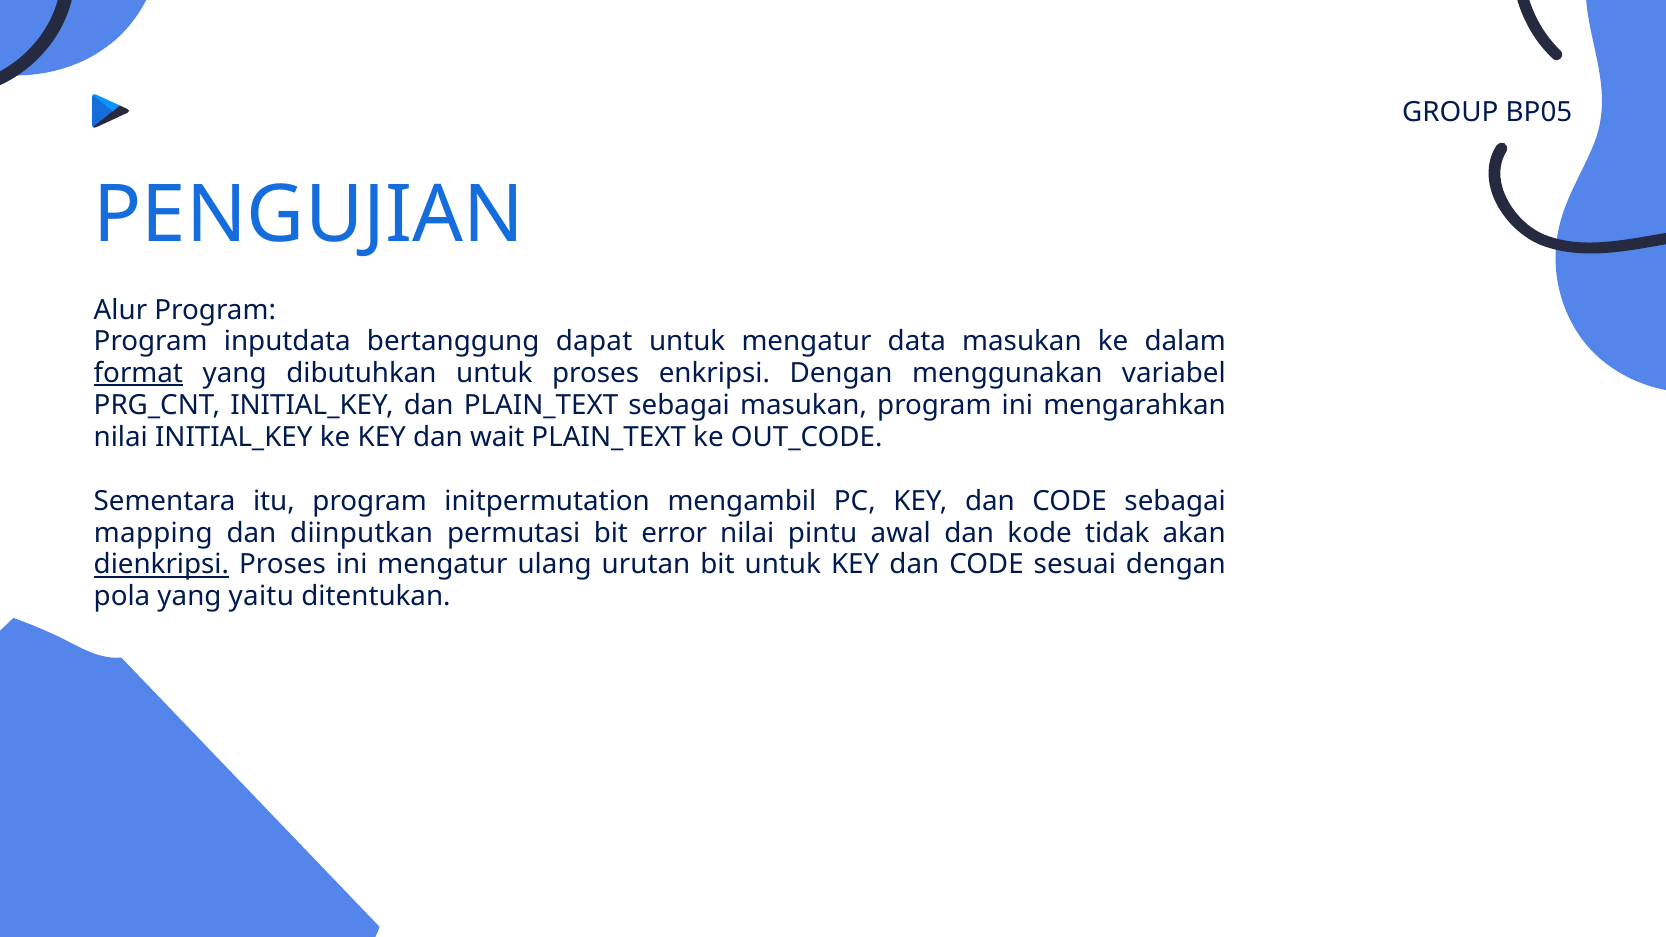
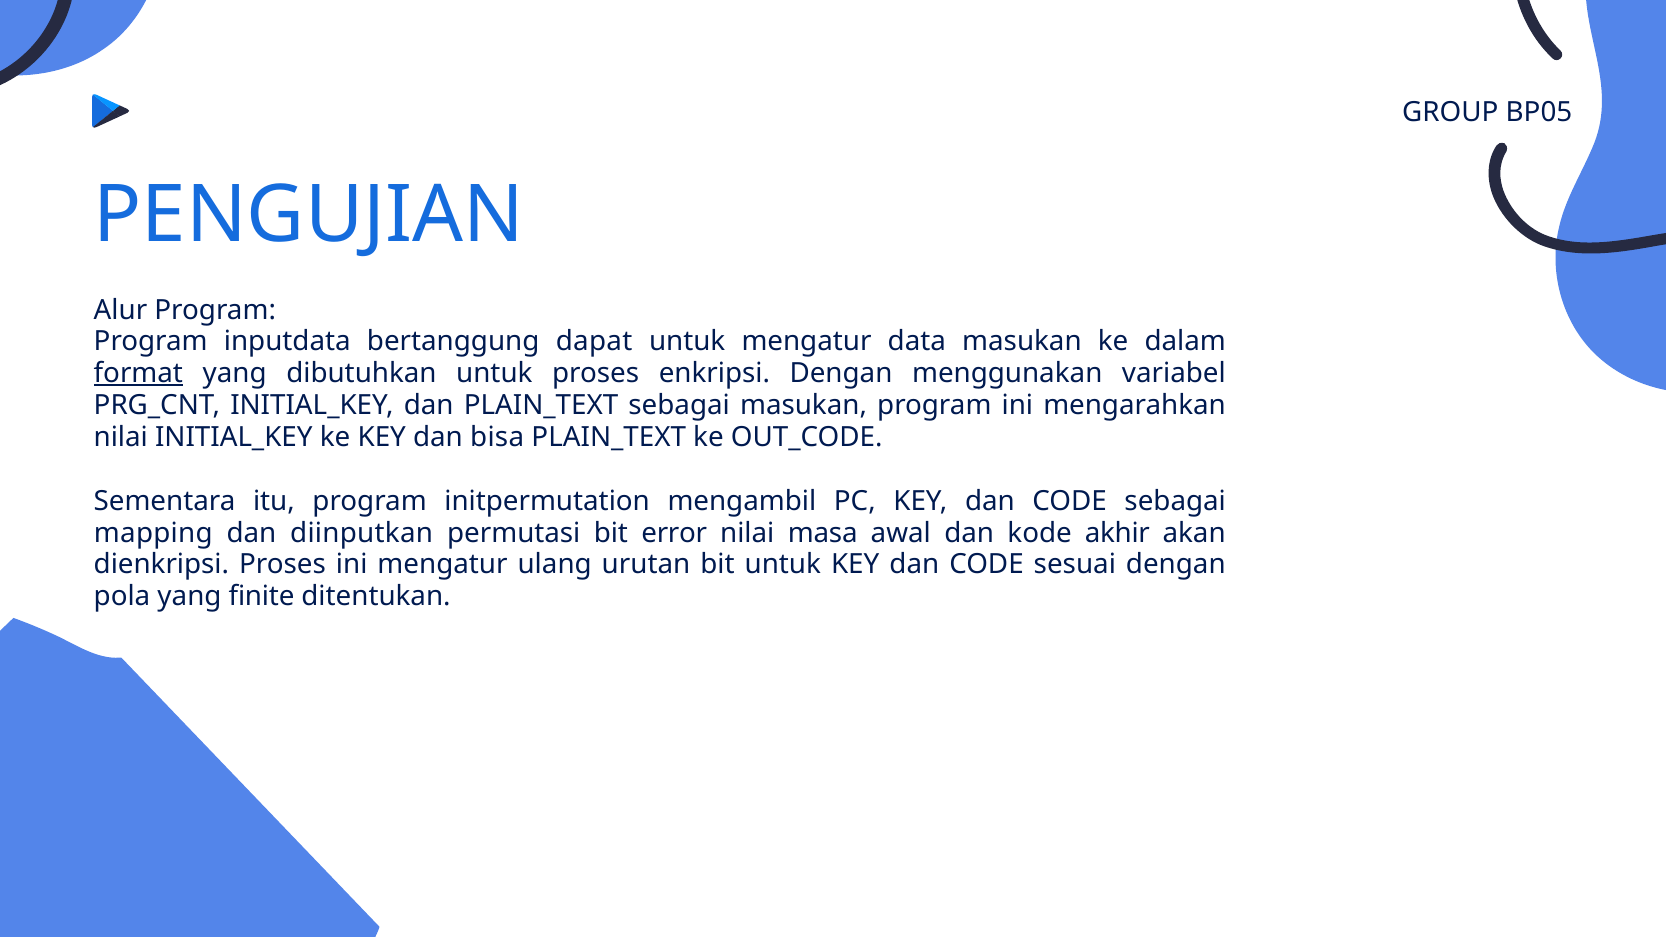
wait: wait -> bisa (497, 437)
pintu: pintu -> masa (823, 533)
tidak: tidak -> akhir (1117, 533)
dienkripsi underline: present -> none (161, 565)
yaitu: yaitu -> finite (262, 597)
